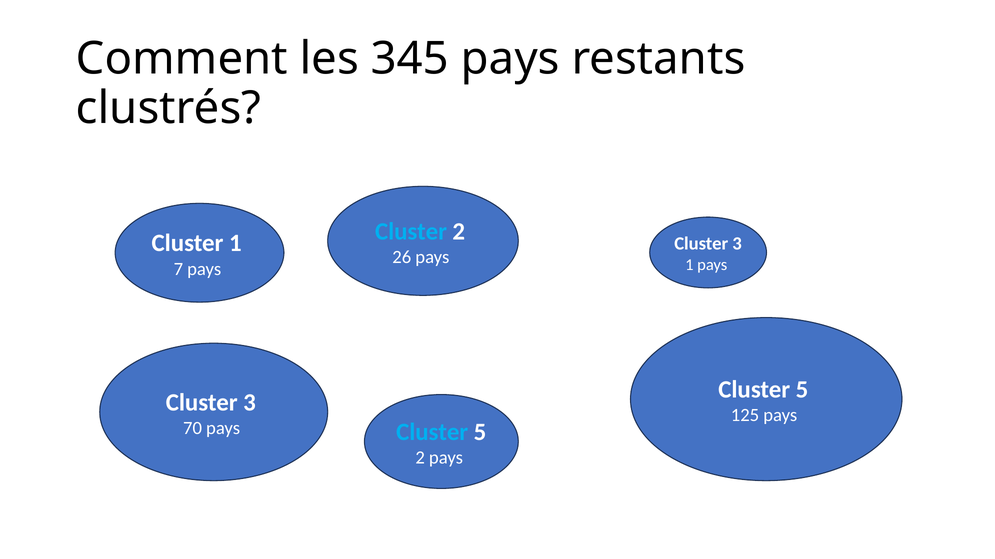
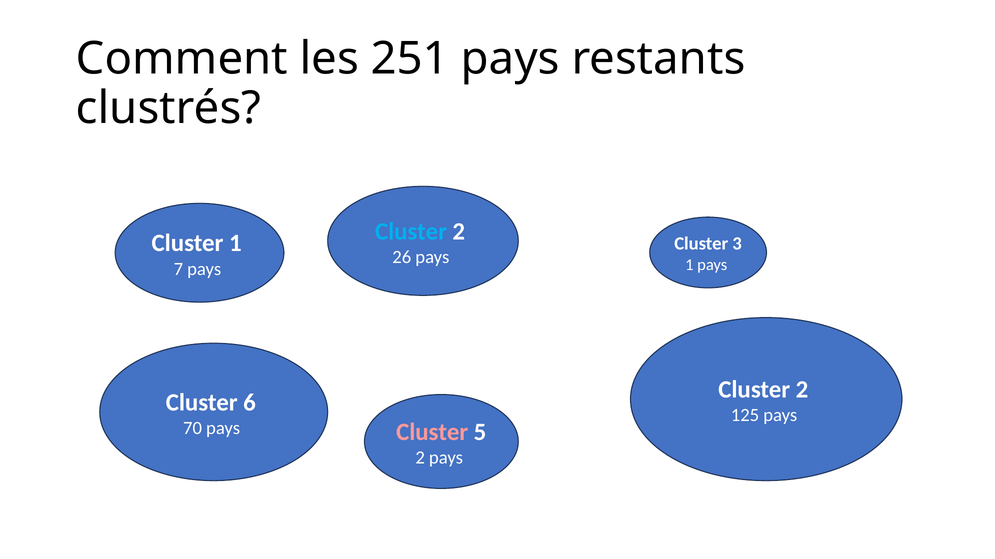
345: 345 -> 251 (410, 59)
5: 5 -> 2 (802, 390)
3: 3 -> 6 (249, 403)
Cluster colour: light blue -> pink (432, 433)
